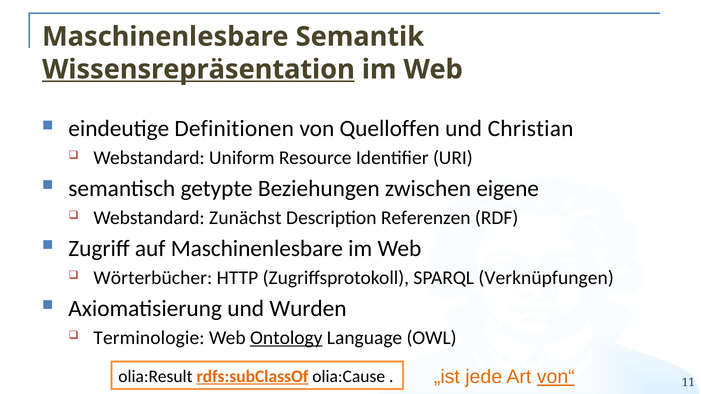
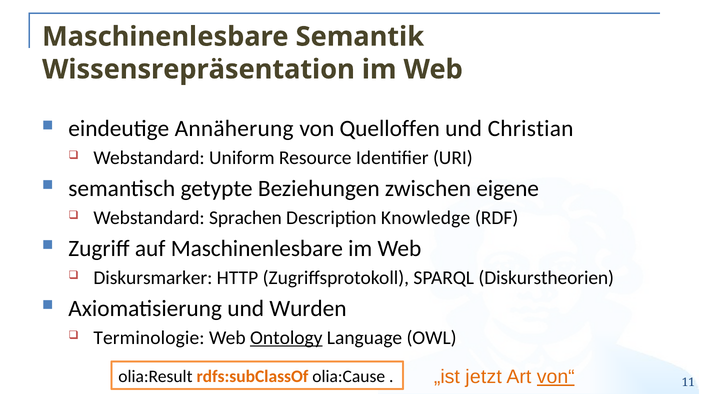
Wissensrepräsentation underline: present -> none (198, 69)
Definitionen: Definitionen -> Annäherung (234, 129)
Zunächst: Zunächst -> Sprachen (245, 218)
Referenzen: Referenzen -> Knowledge (426, 218)
Wörterbücher: Wörterbücher -> Diskursmarker (153, 278)
Verknüpfungen: Verknüpfungen -> Diskurstheorien (546, 278)
rdfs:subClassOf underline: present -> none (252, 377)
jede: jede -> jetzt (484, 377)
